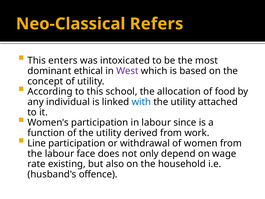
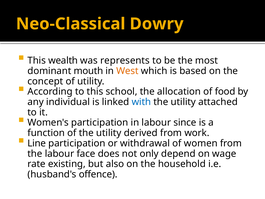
Refers: Refers -> Dowry (157, 24)
enters: enters -> wealth (63, 61)
intoxicated: intoxicated -> represents (125, 61)
ethical: ethical -> mouth (88, 71)
West colour: purple -> orange (127, 71)
